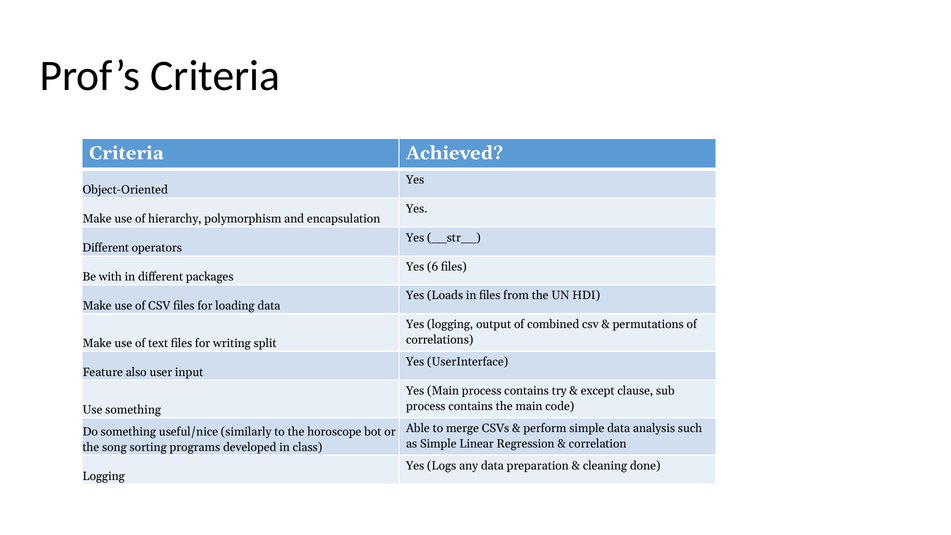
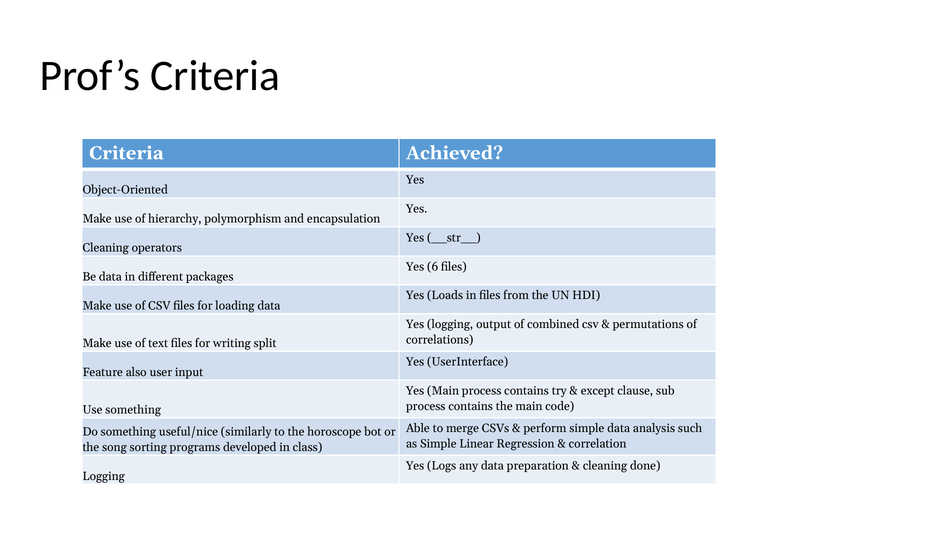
Different: Different -> Cleaning (106, 248)
Be with: with -> data (110, 277)
